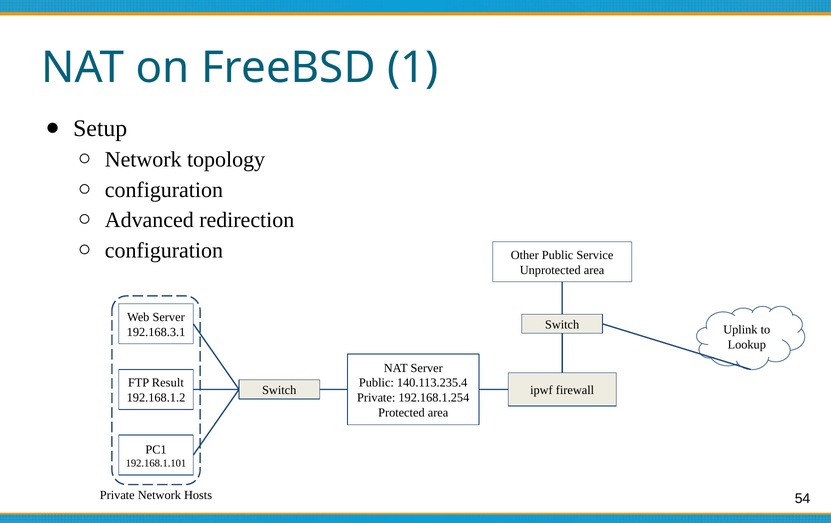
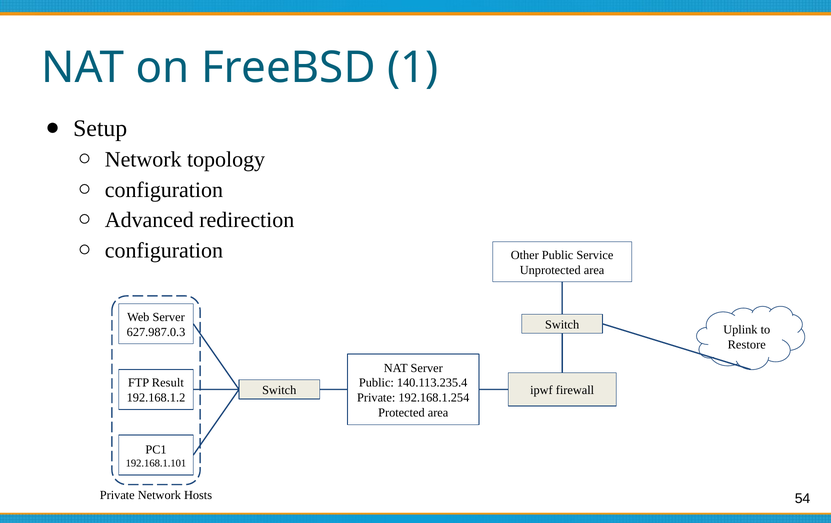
192.168.3.1: 192.168.3.1 -> 627.987.0.3 (156, 332)
Lookup: Lookup -> Restore (747, 345)
